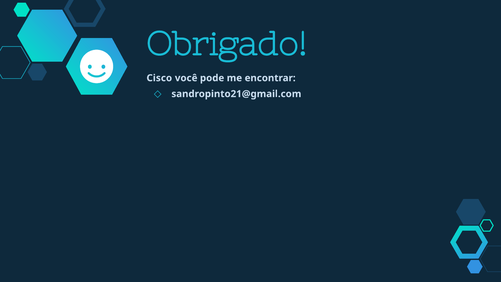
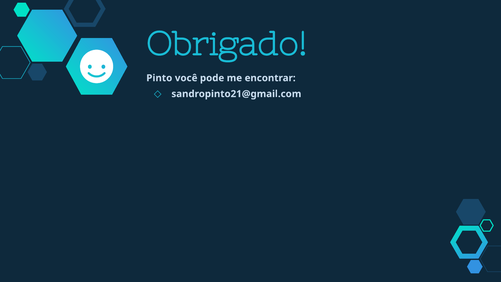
Cisco: Cisco -> Pinto (159, 78)
